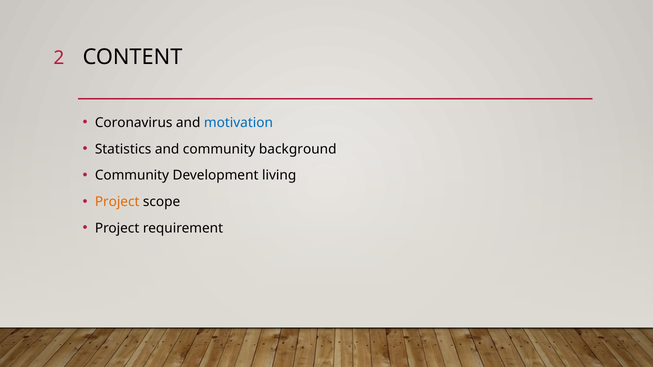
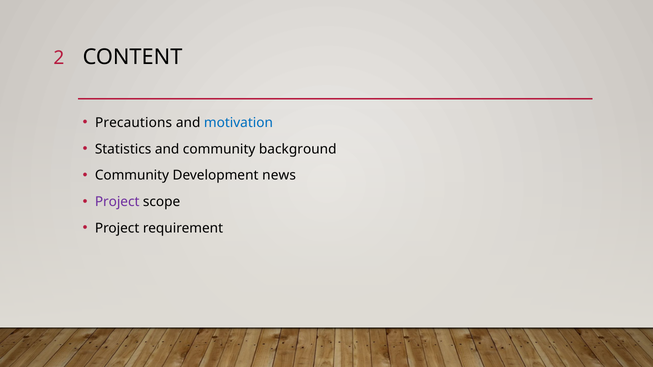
Coronavirus: Coronavirus -> Precautions (134, 123)
living: living -> news (279, 176)
Project colour: orange -> purple (117, 202)
